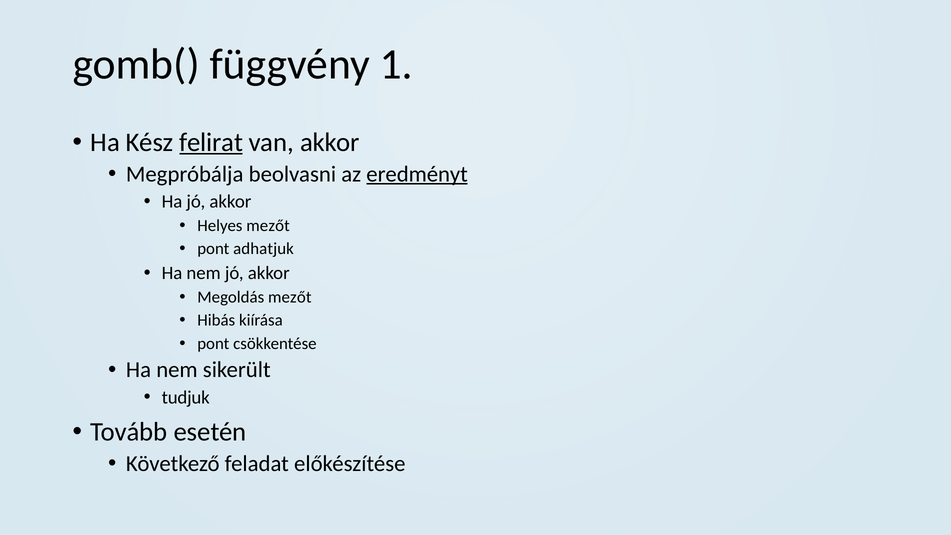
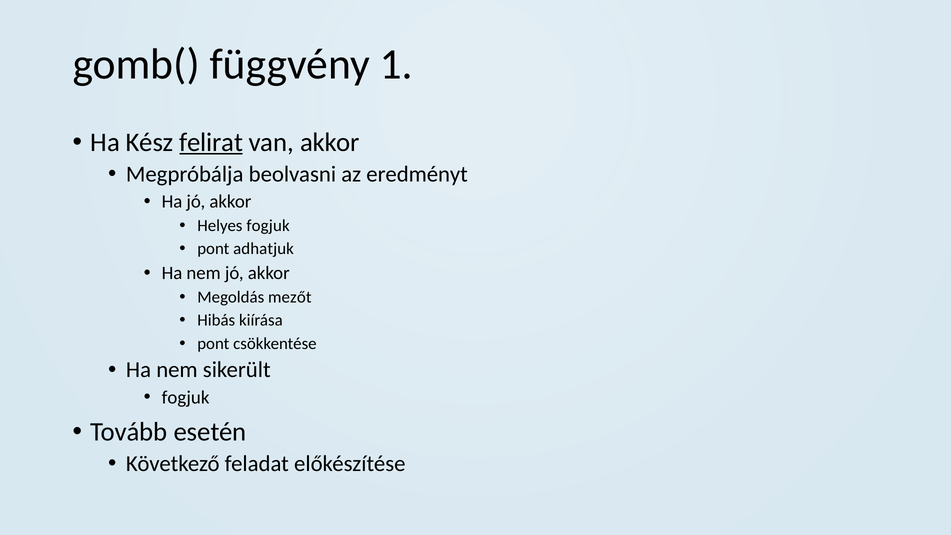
eredményt underline: present -> none (417, 174)
Helyes mezőt: mezőt -> fogjuk (268, 226)
tudjuk: tudjuk -> fogjuk (186, 397)
